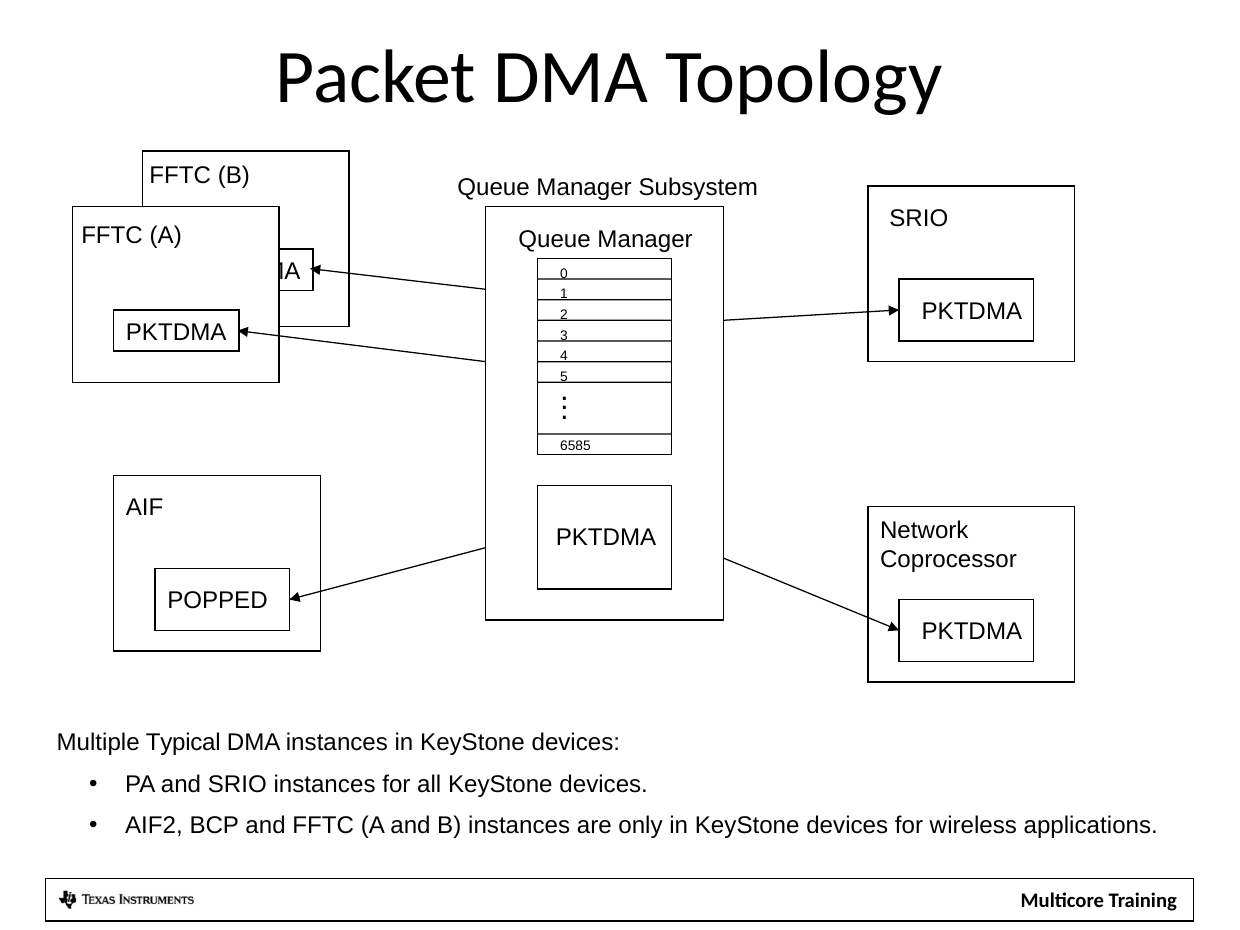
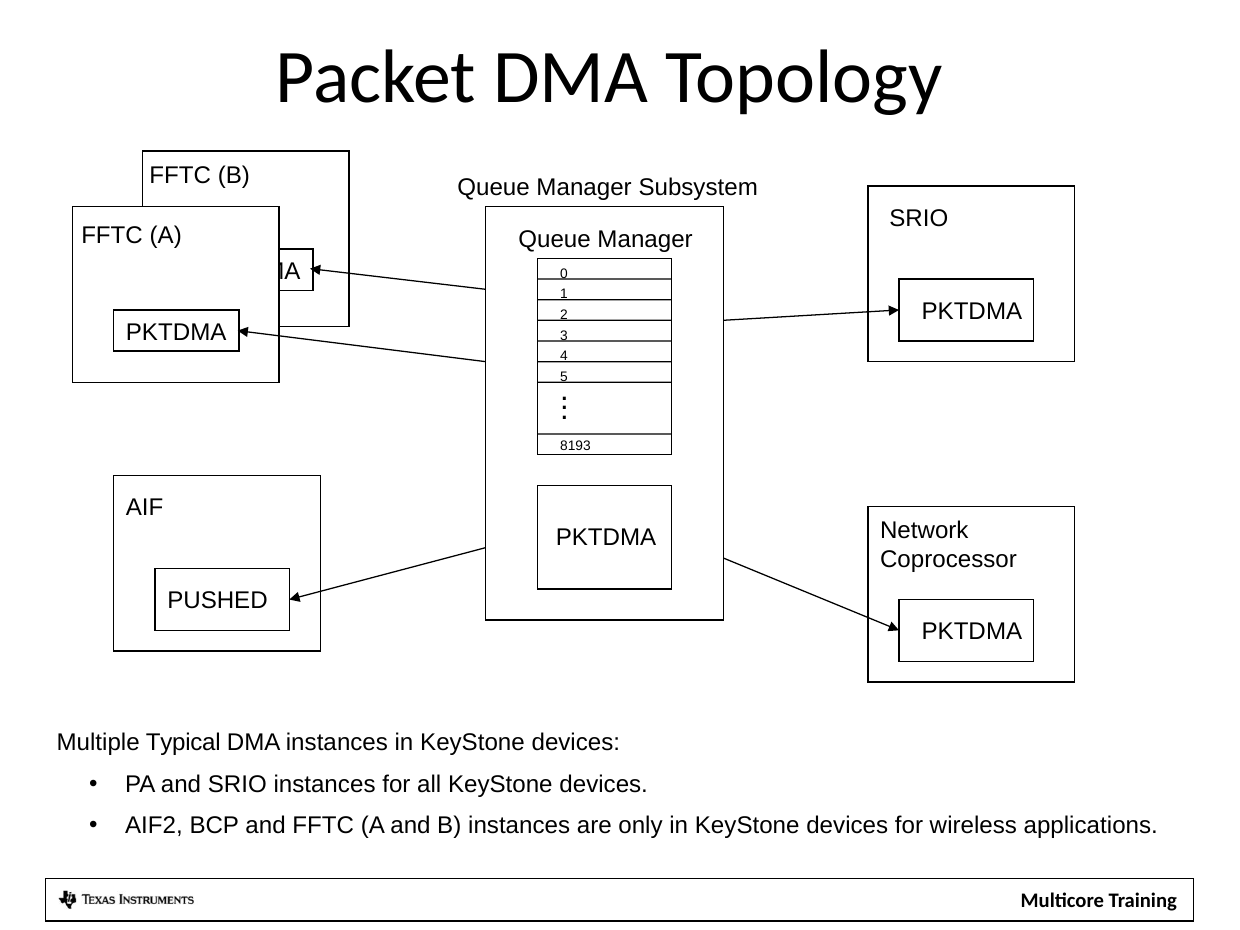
6585: 6585 -> 8193 (575, 446)
POPPED: POPPED -> PUSHED (217, 601)
